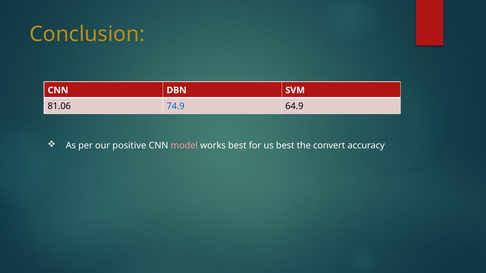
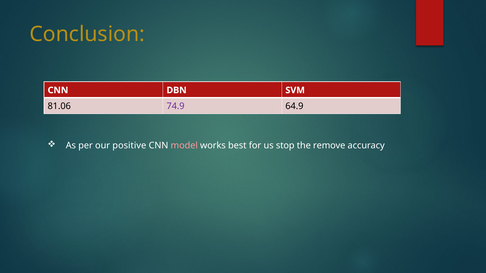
74.9 colour: blue -> purple (176, 106)
us best: best -> stop (285, 146)
convert: convert -> remove (329, 146)
